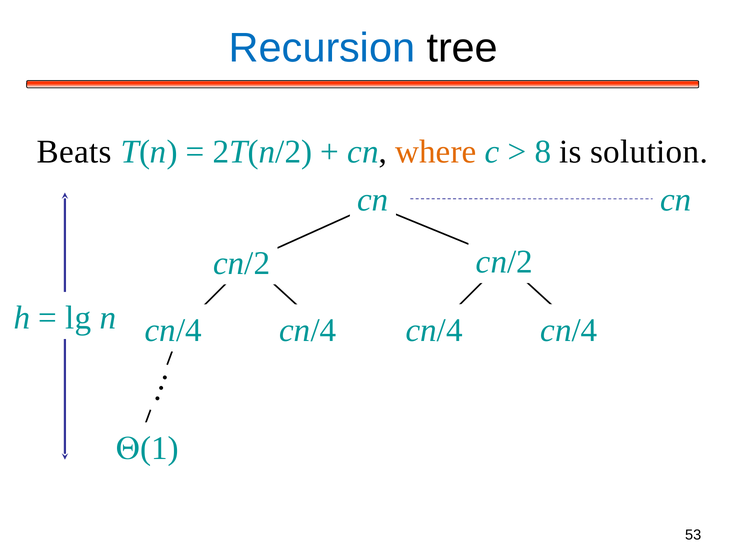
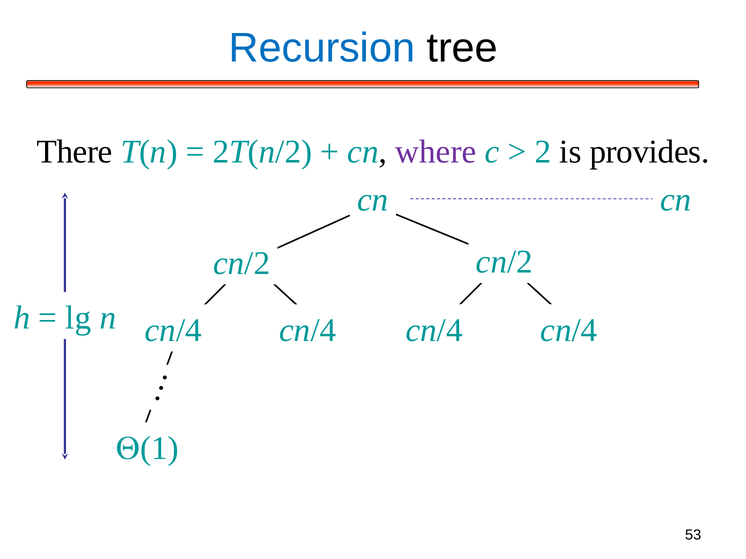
Beats: Beats -> There (75, 152)
where colour: orange -> purple (436, 152)
8: 8 -> 2 (543, 152)
solution: solution -> provides (649, 152)
